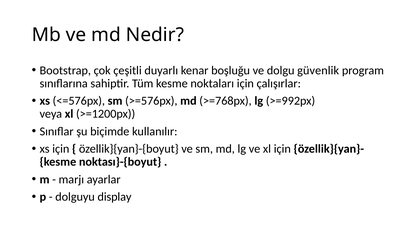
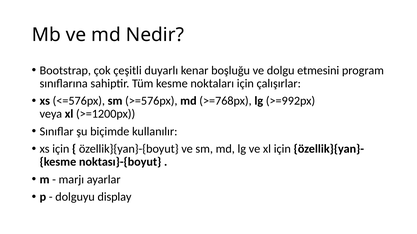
güvenlik: güvenlik -> etmesini (318, 71)
